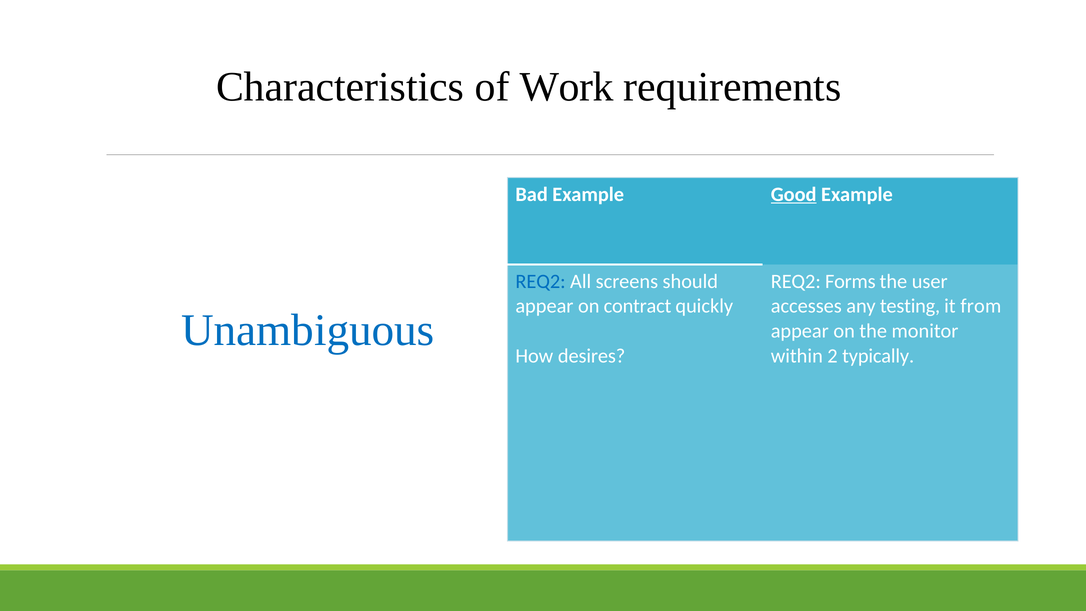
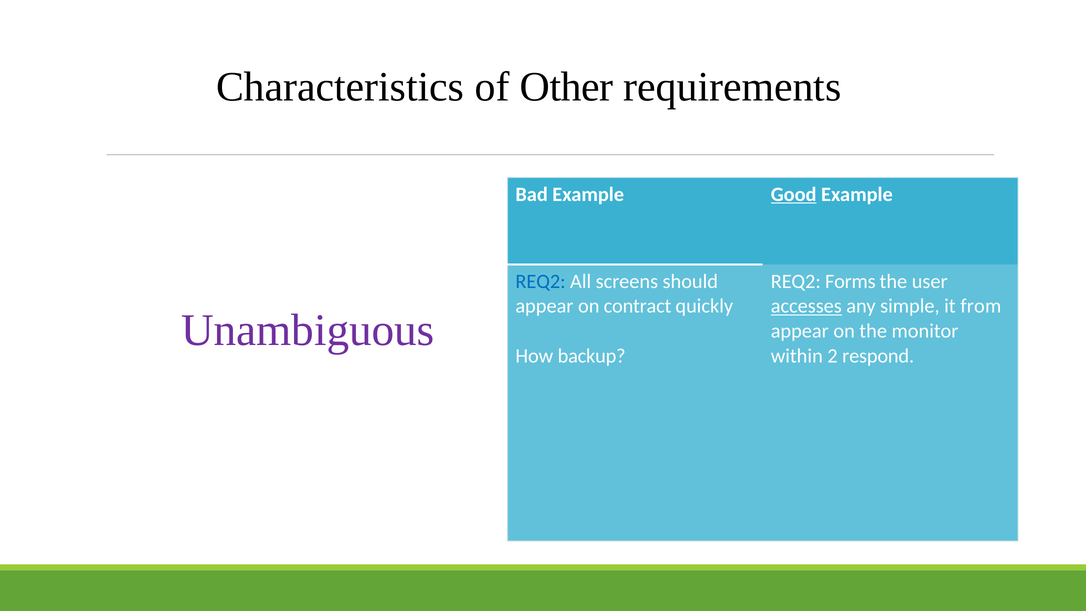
Work: Work -> Other (567, 87)
accesses underline: none -> present (806, 306)
testing: testing -> simple (910, 306)
Unambiguous colour: blue -> purple (308, 330)
desires: desires -> backup (592, 356)
typically: typically -> respond (878, 356)
